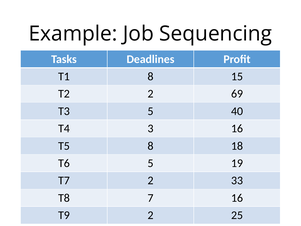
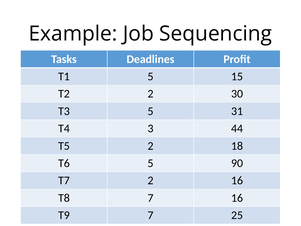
T1 8: 8 -> 5 (150, 76)
69: 69 -> 30 (237, 94)
40: 40 -> 31 (237, 111)
3 16: 16 -> 44 (237, 128)
T5 8: 8 -> 2 (150, 146)
19: 19 -> 90 (237, 163)
2 33: 33 -> 16 (237, 180)
T9 2: 2 -> 7 (150, 215)
